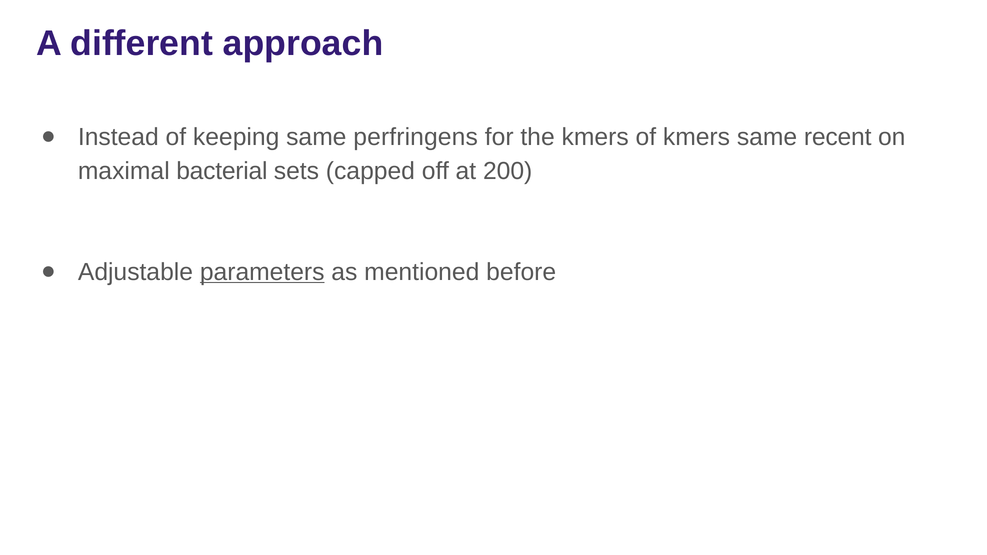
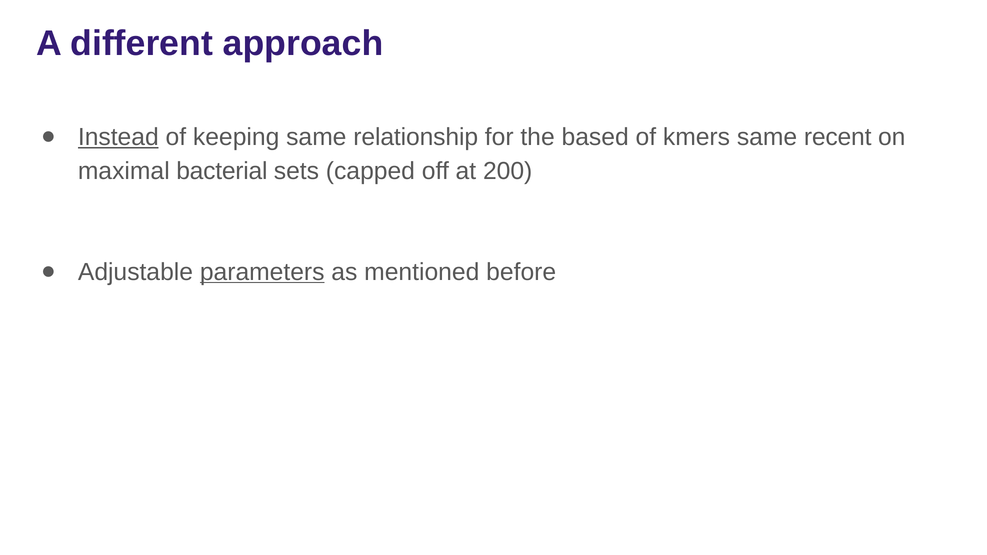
Instead underline: none -> present (118, 137)
perfringens: perfringens -> relationship (416, 137)
the kmers: kmers -> based (595, 137)
